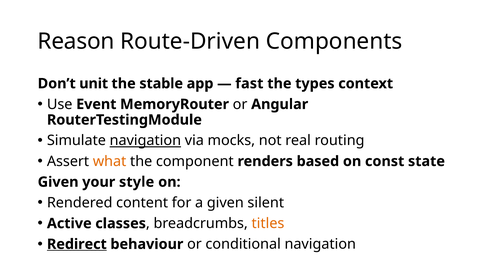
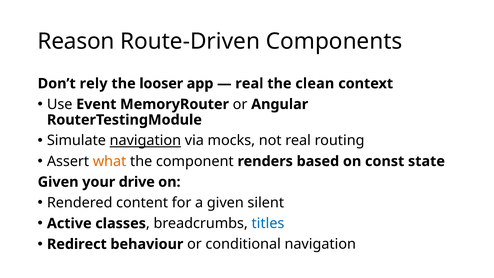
unit: unit -> rely (94, 84)
stable: stable -> looser (161, 84)
fast: fast -> real (249, 84)
types: types -> clean (315, 84)
style: style -> drive (137, 182)
titles colour: orange -> blue (268, 223)
Redirect underline: present -> none (77, 244)
